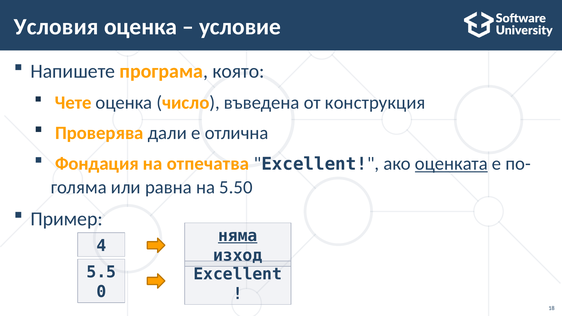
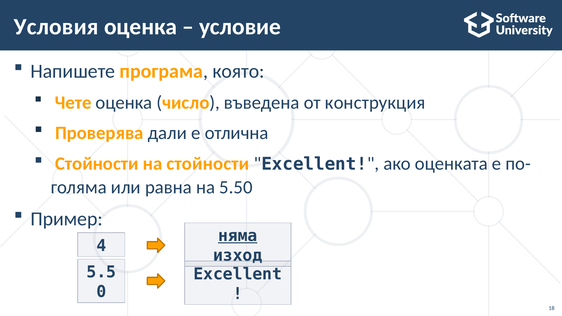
Фондация: Фондация -> Стойности (97, 164)
на отпечатва: отпечатва -> стойности (208, 164)
оценката underline: present -> none (451, 164)
